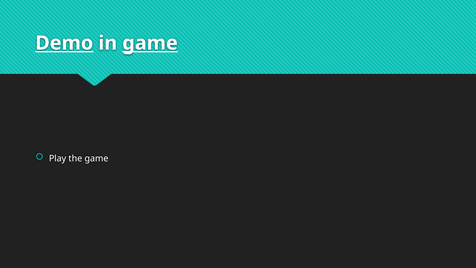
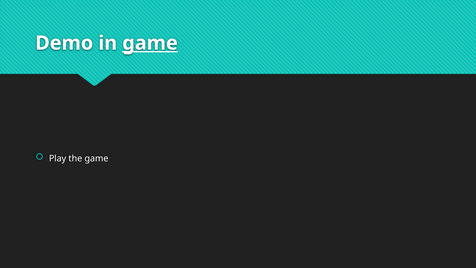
Demo underline: present -> none (64, 43)
